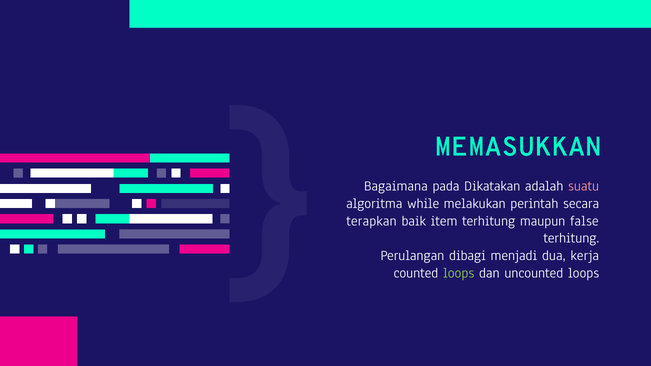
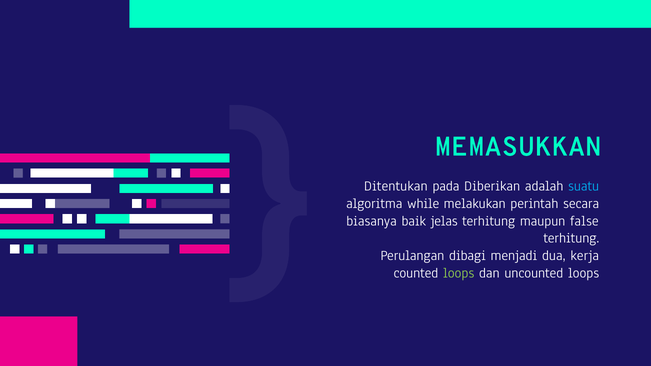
Bagaimana: Bagaimana -> Ditentukan (396, 186)
Dikatakan: Dikatakan -> Diberikan (492, 186)
suatu colour: pink -> light blue (584, 186)
terapkan: terapkan -> biasanya (372, 221)
item: item -> jelas (444, 221)
